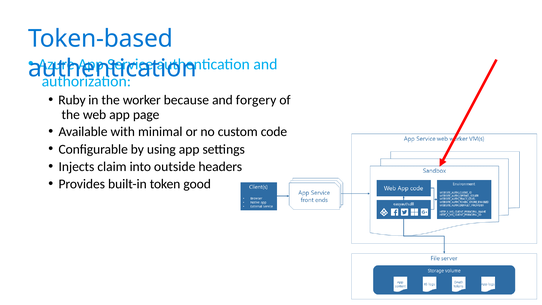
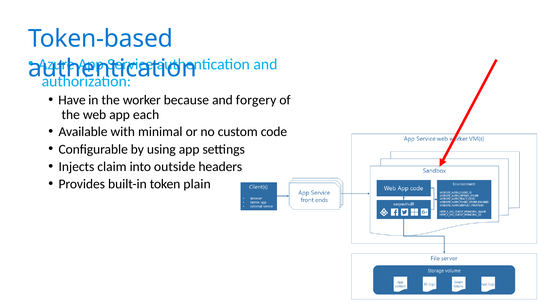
Ruby: Ruby -> Have (72, 100)
page: page -> each (146, 115)
good: good -> plain (197, 184)
